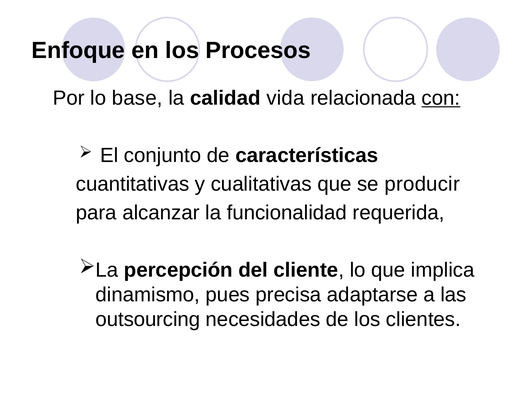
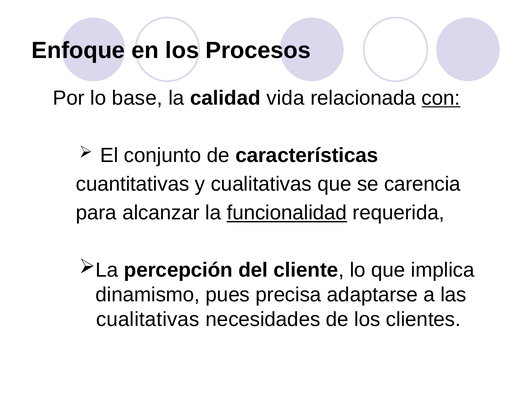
producir: producir -> carencia (422, 184)
funcionalidad underline: none -> present (287, 213)
outsourcing: outsourcing -> cualitativas (148, 319)
